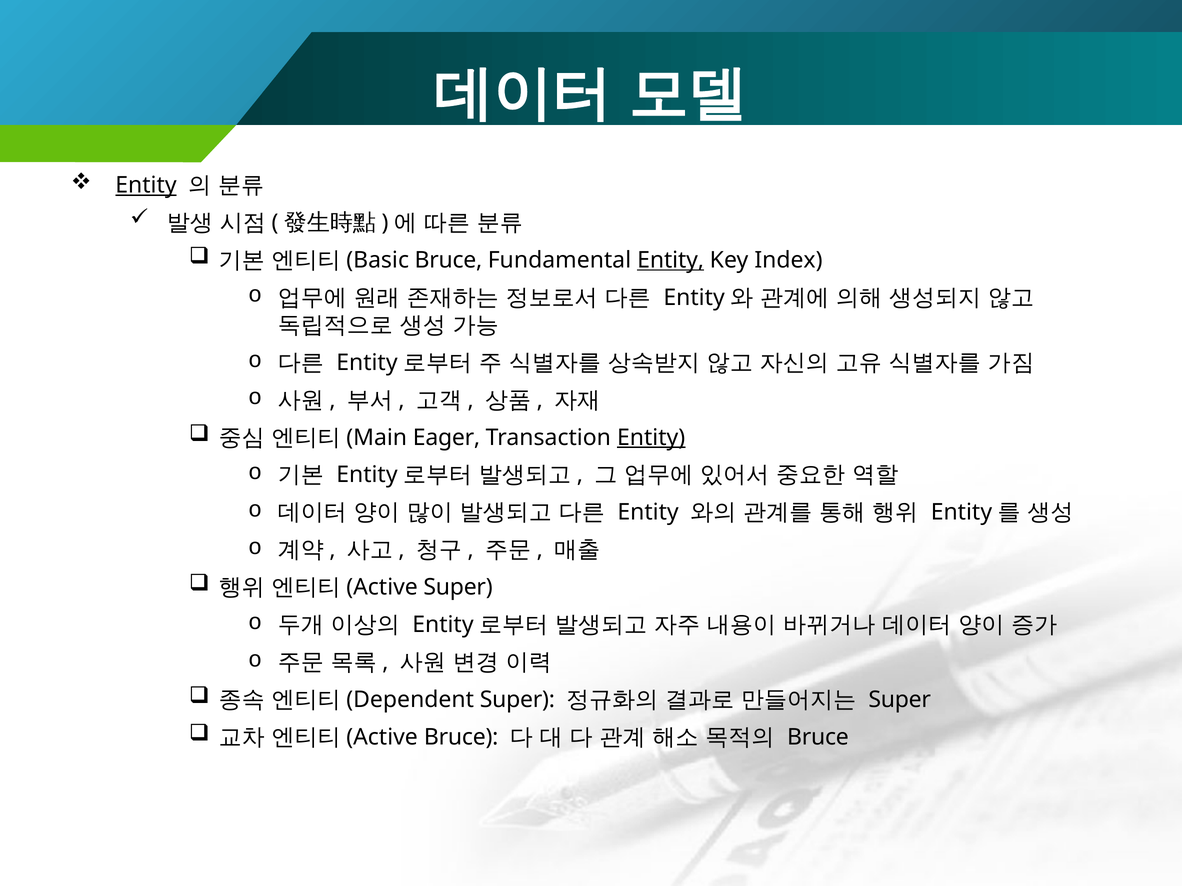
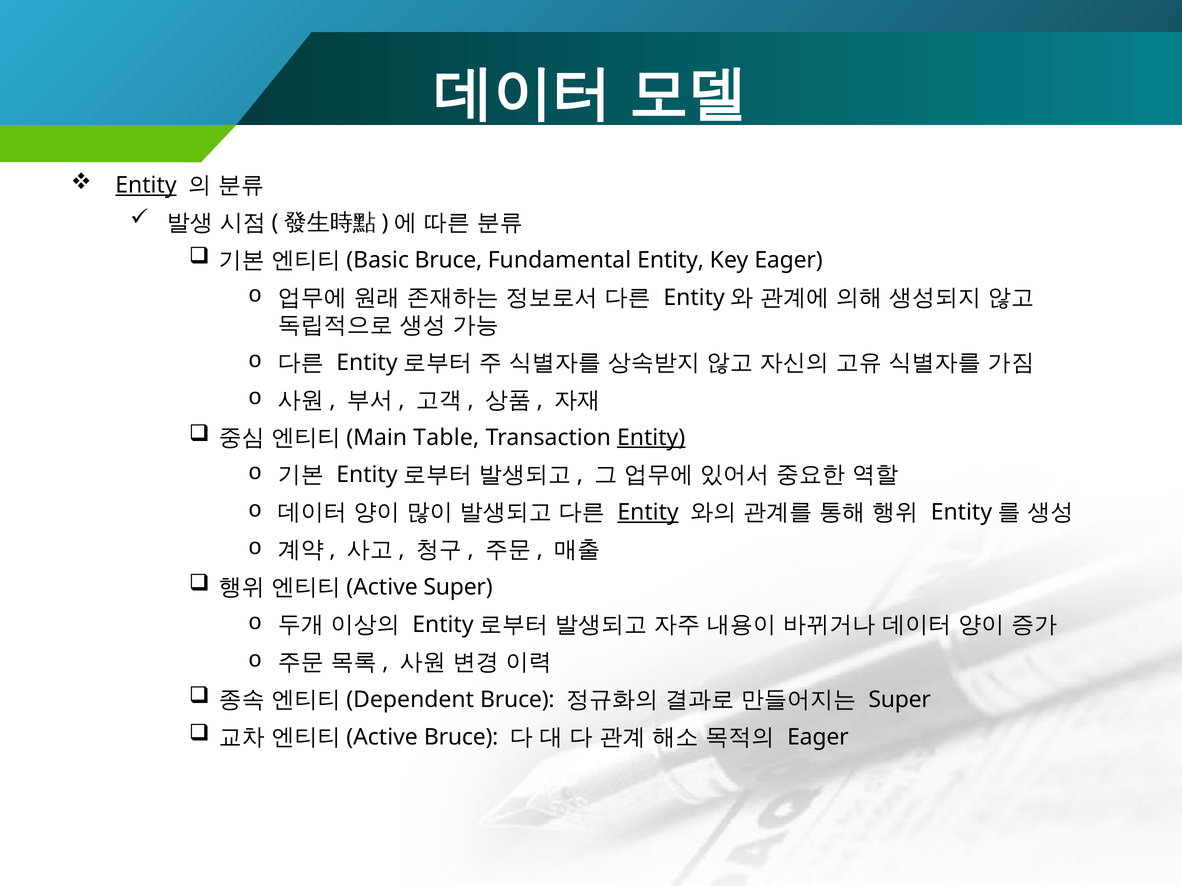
Entity underline: present -> none (671, 260)
Key Index: Index -> Eager (789, 260)
Eager: Eager -> Table (446, 438)
Entity underline: none -> present (648, 513)
Super: Super -> Bruce (517, 700)
Bruce: Bruce -> Eager (818, 737)
